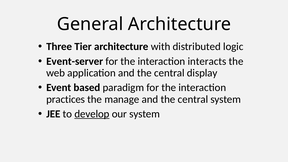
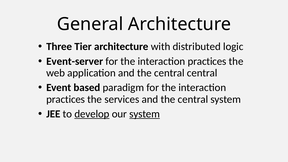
interacts: interacts -> practices (207, 61)
central display: display -> central (202, 73)
manage: manage -> services (122, 99)
system underline: none -> present (145, 114)
